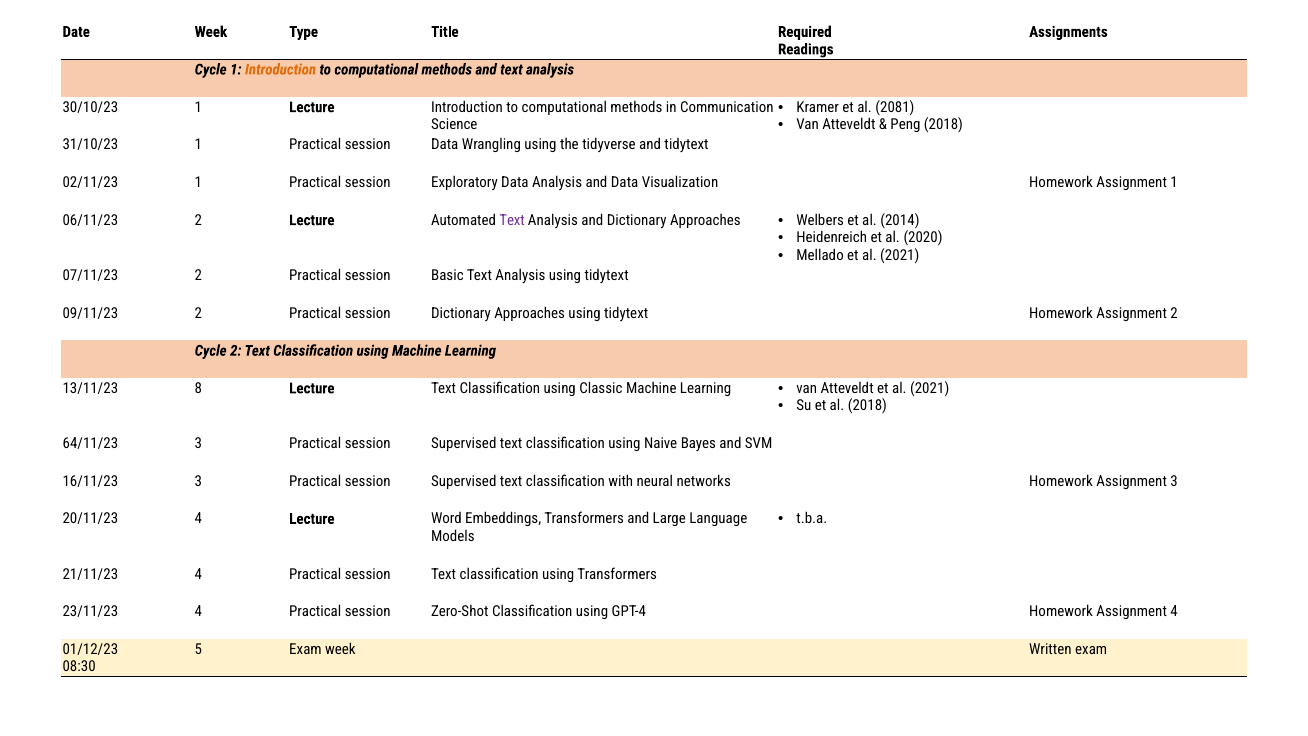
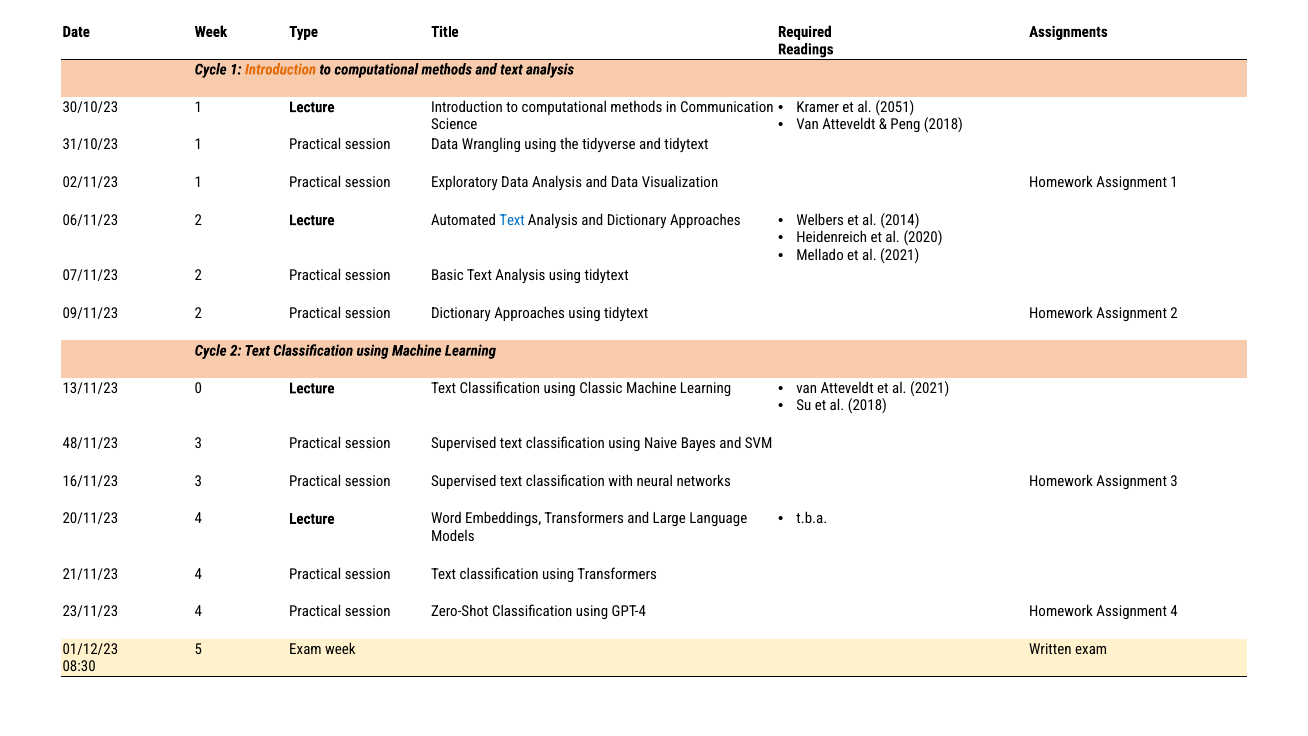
2081: 2081 -> 2051 (895, 107)
Text colour: purple -> blue (512, 220)
8: 8 -> 0 (198, 388)
64/11/23: 64/11/23 -> 48/11/23 (90, 443)
